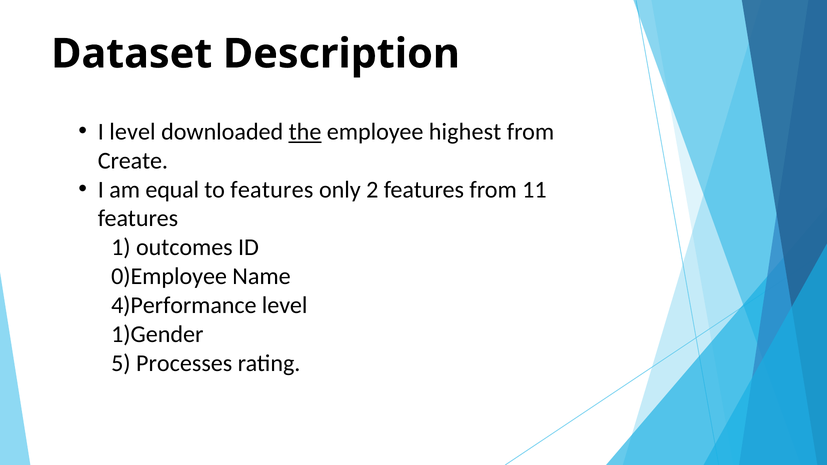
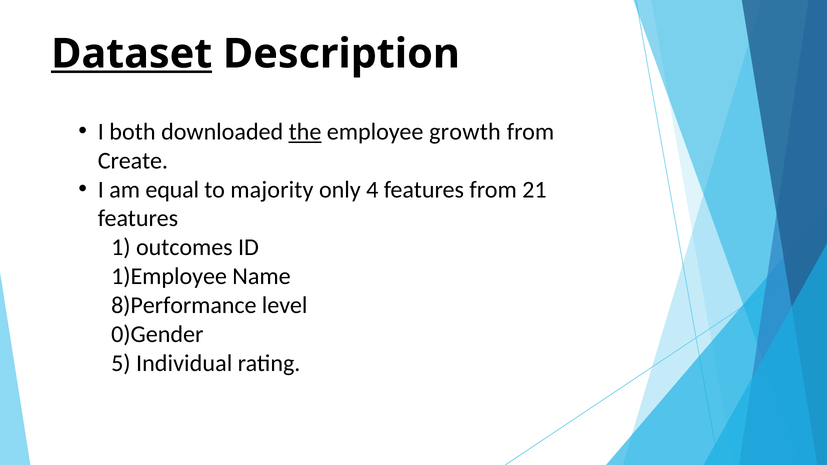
Dataset underline: none -> present (132, 54)
I level: level -> both (132, 132)
highest: highest -> growth (465, 132)
to features: features -> majority (272, 190)
2: 2 -> 4 (372, 190)
11: 11 -> 21 (534, 190)
0)Employee: 0)Employee -> 1)Employee (169, 277)
4)Performance: 4)Performance -> 8)Performance (184, 305)
1)Gender: 1)Gender -> 0)Gender (157, 334)
Processes: Processes -> Individual (184, 363)
